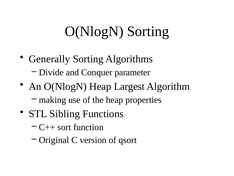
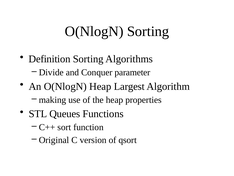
Generally: Generally -> Definition (50, 59)
Sibling: Sibling -> Queues (65, 113)
